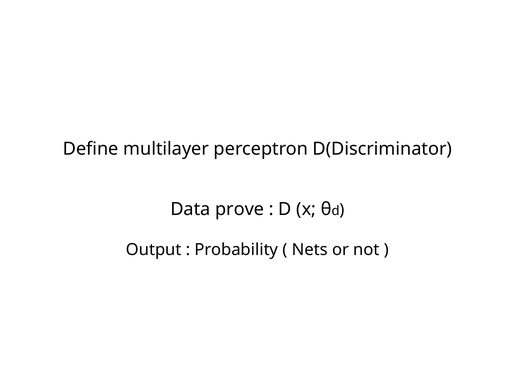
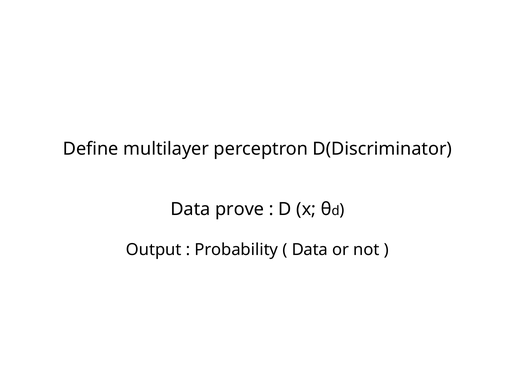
Nets: Nets -> Data (310, 250)
